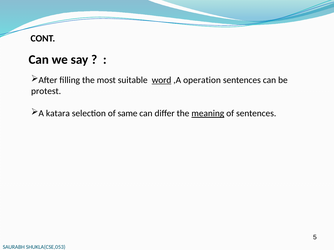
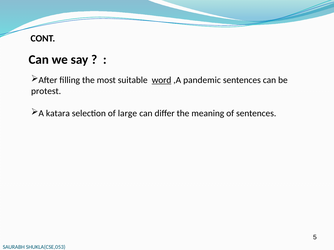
operation: operation -> pandemic (202, 80)
same: same -> large (127, 114)
meaning underline: present -> none (208, 114)
